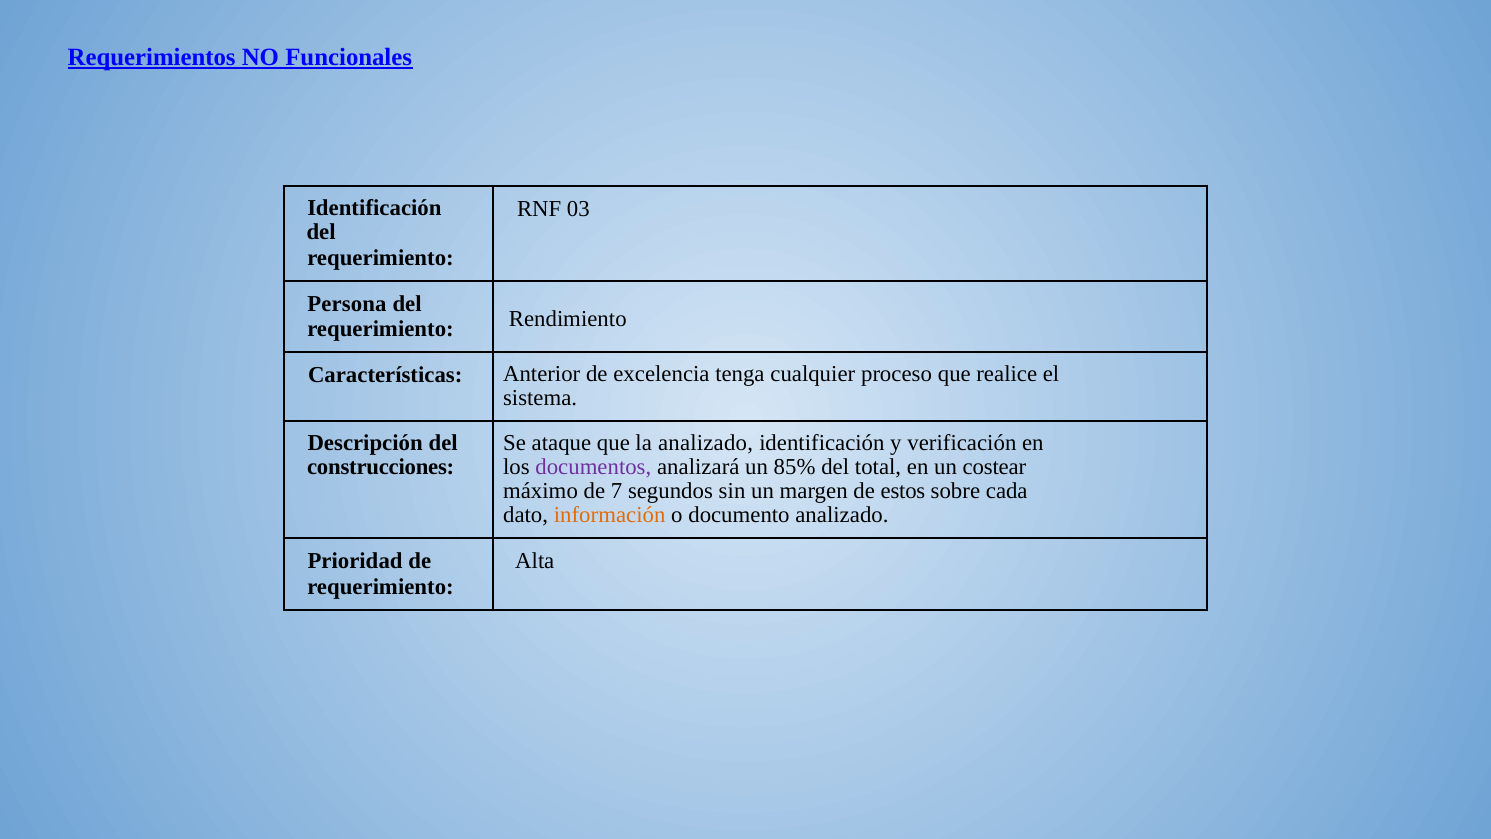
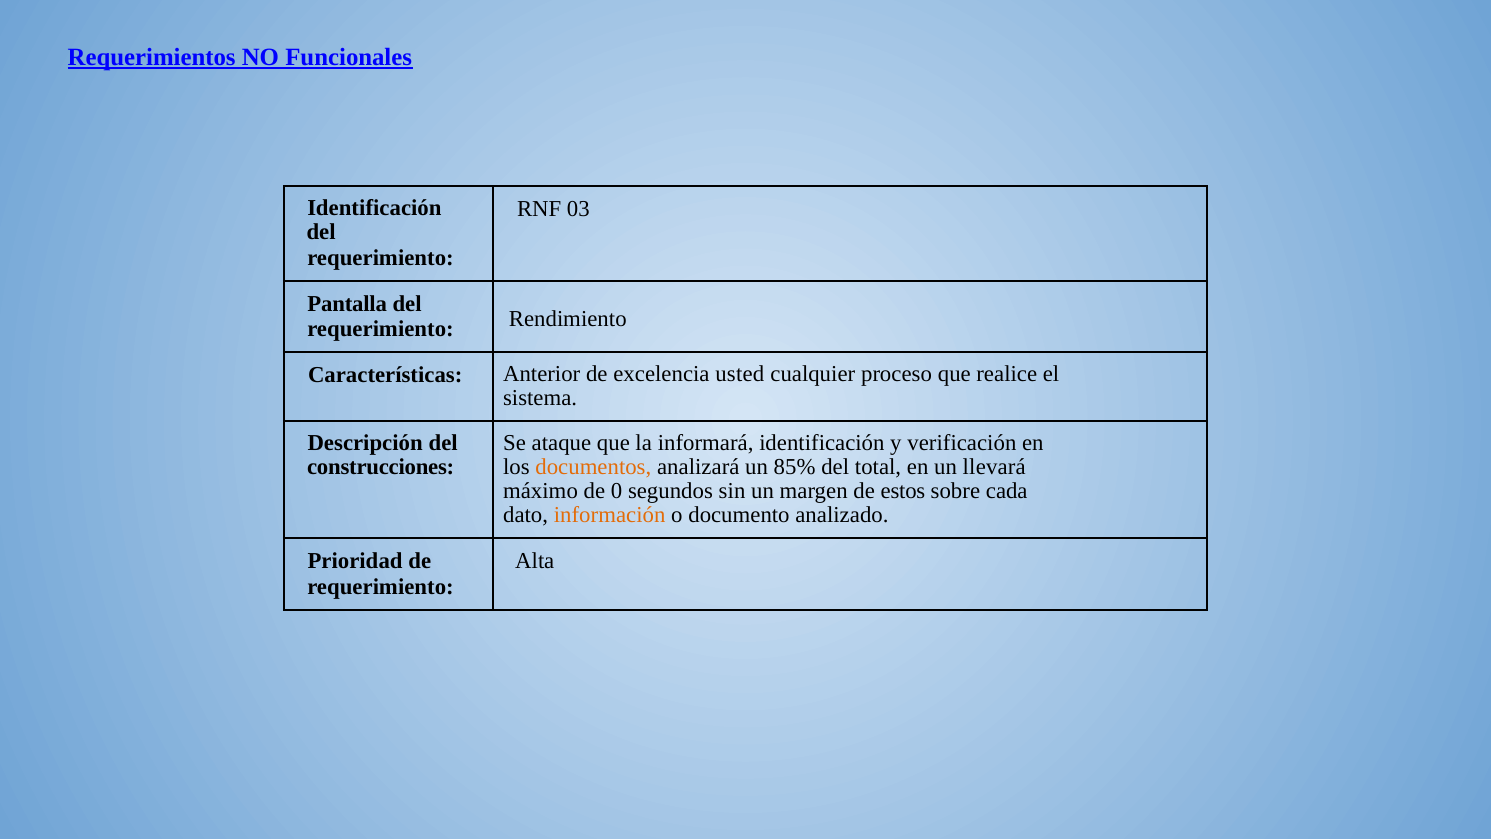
Persona: Persona -> Pantalla (347, 304)
tenga: tenga -> usted (740, 374)
la analizado: analizado -> informará (706, 443)
documentos colour: purple -> orange (593, 467)
costear: costear -> llevará (994, 467)
7: 7 -> 0 (617, 491)
